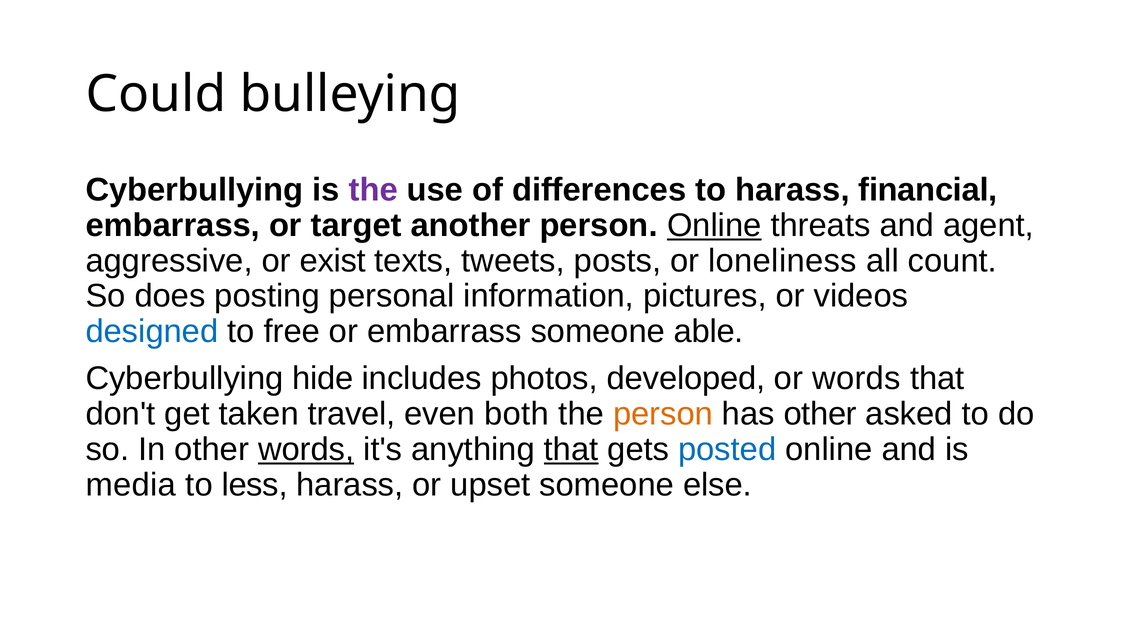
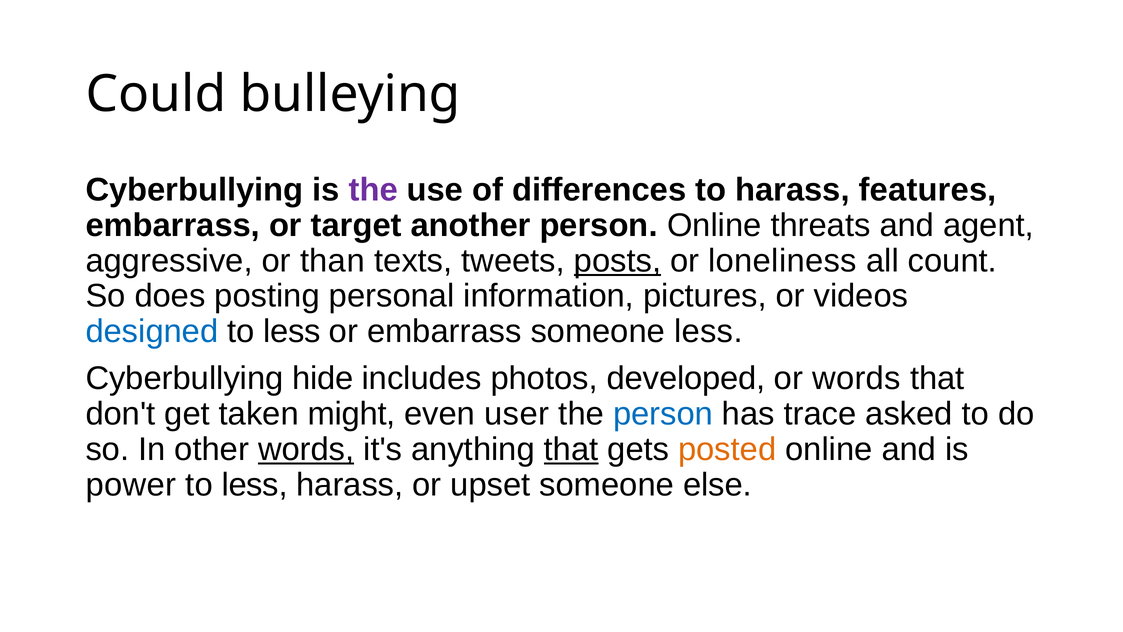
financial: financial -> features (928, 190)
Online underline: present -> none (714, 225)
exist: exist -> than (332, 261)
posts underline: none -> present (617, 261)
free: free -> less (292, 331)
someone able: able -> less (708, 331)
travel: travel -> might (352, 414)
both: both -> user (517, 414)
person colour: orange -> blue (663, 414)
has other: other -> trace (820, 414)
posted colour: blue -> orange (727, 449)
media: media -> power (131, 485)
